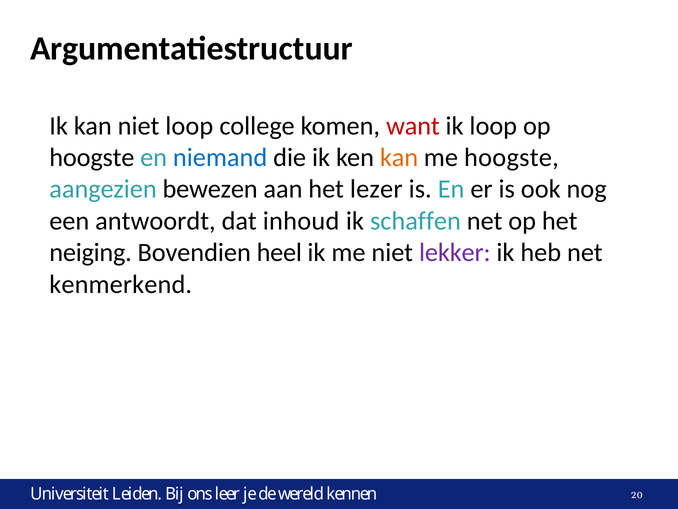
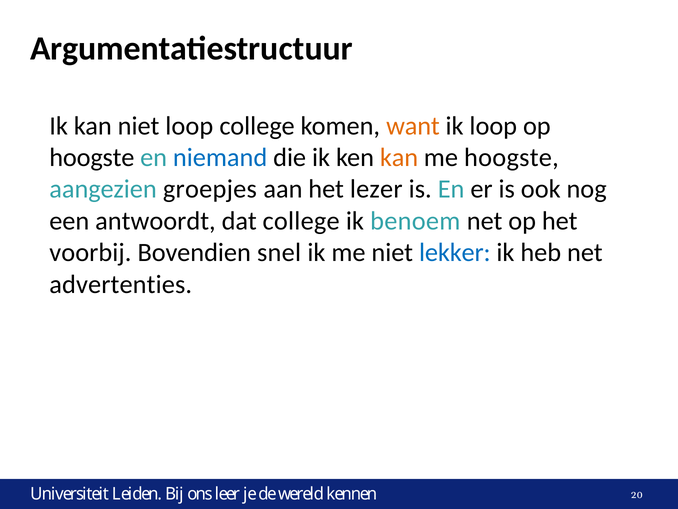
want colour: red -> orange (413, 126)
bewezen: bewezen -> groepjes (210, 189)
dat inhoud: inhoud -> college (301, 221)
schaffen: schaffen -> benoem (415, 221)
neiging: neiging -> voorbij (90, 252)
heel: heel -> snel (279, 252)
lekker colour: purple -> blue (455, 252)
kenmerkend: kenmerkend -> advertenties (121, 284)
